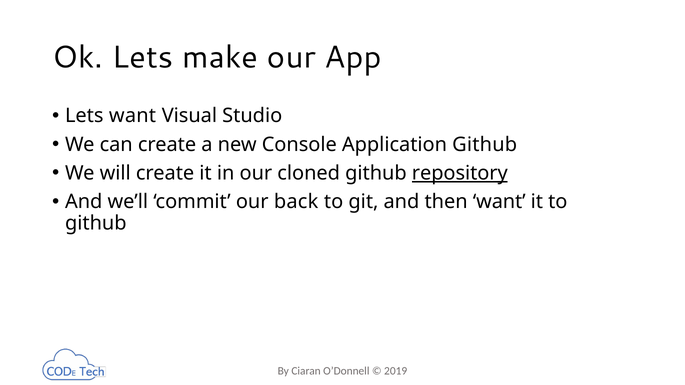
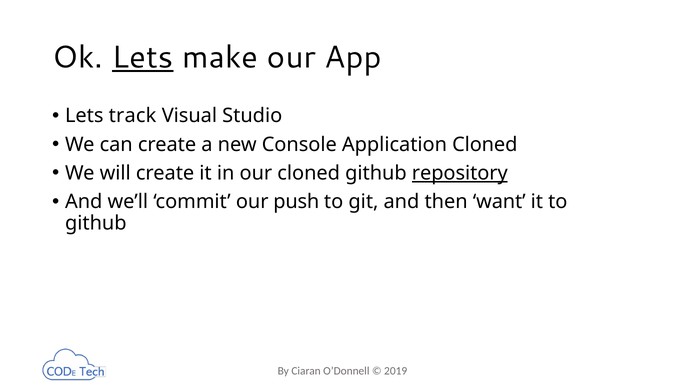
Lets underline: none -> present (143, 58)
Lets want: want -> track (133, 116)
Application Github: Github -> Cloned (485, 145)
back: back -> push (296, 202)
